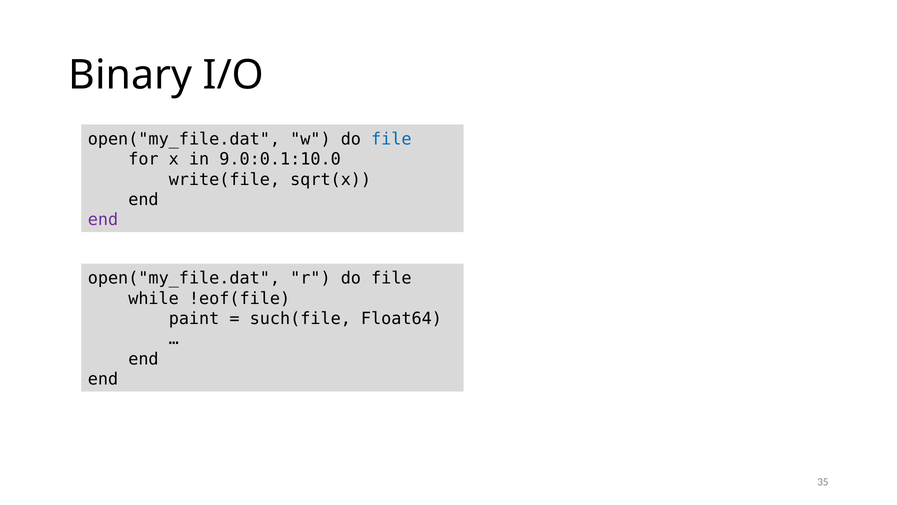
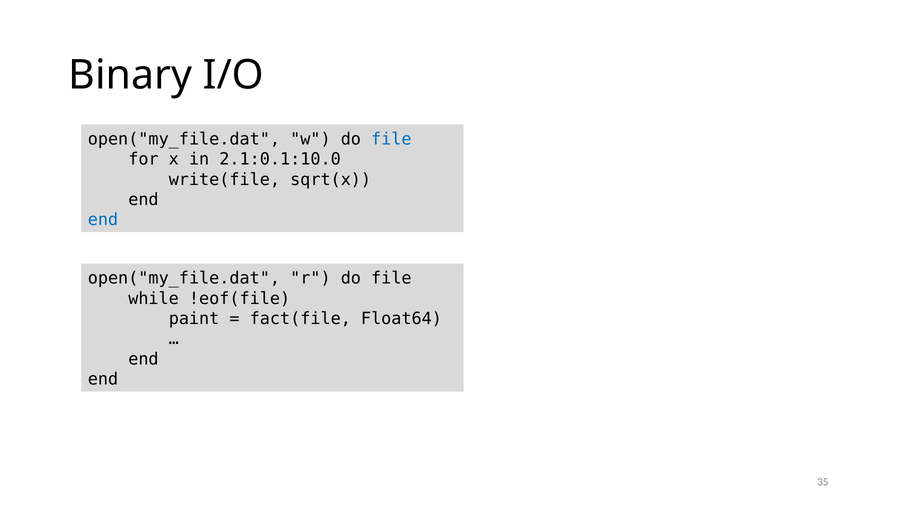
9.0:0.1:10.0: 9.0:0.1:10.0 -> 2.1:0.1:10.0 (280, 159)
end colour: purple -> blue (103, 220)
such(file: such(file -> fact(file (300, 318)
